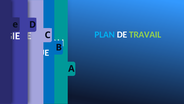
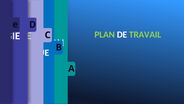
PLAN colour: light blue -> light green (105, 34)
